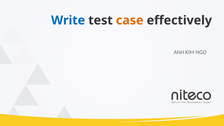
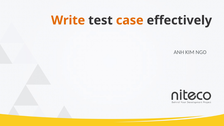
Write colour: blue -> orange (68, 20)
